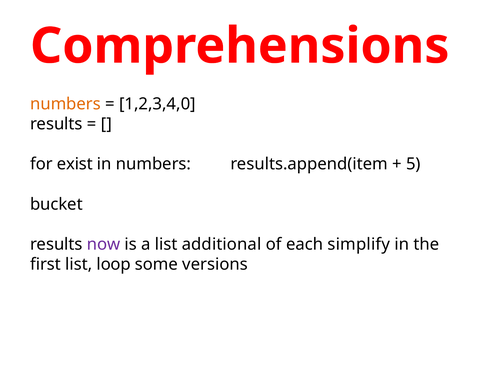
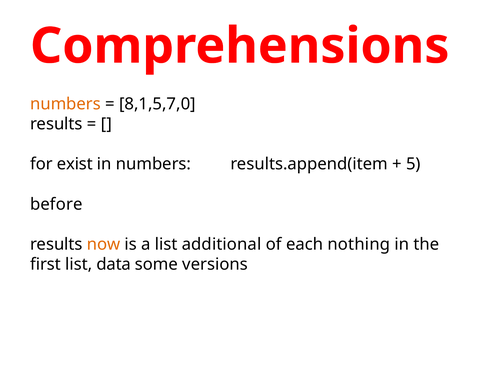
1,2,3,4,0: 1,2,3,4,0 -> 8,1,5,7,0 (157, 104)
bucket: bucket -> before (56, 204)
now colour: purple -> orange (104, 244)
simplify: simplify -> nothing (359, 244)
loop: loop -> data (114, 264)
